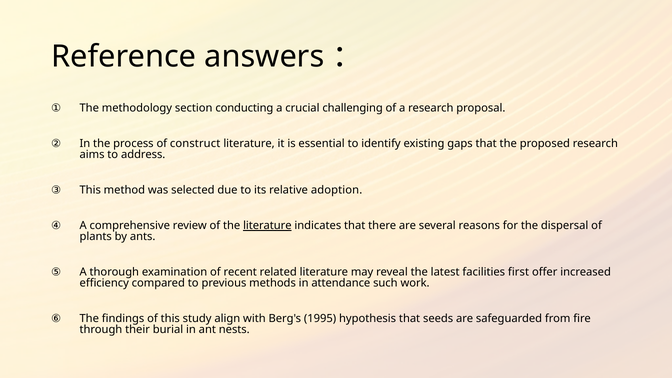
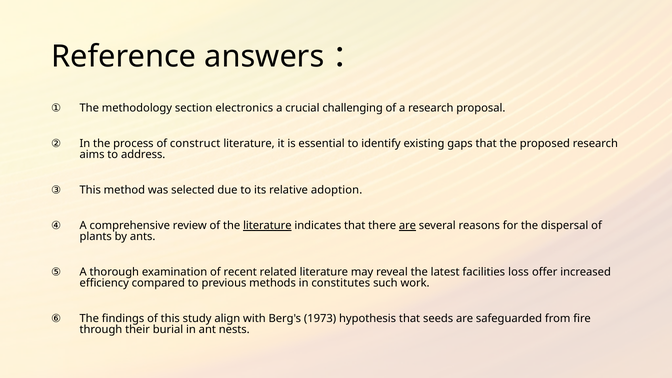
conducting: conducting -> electronics (244, 108)
are underline: none -> present (407, 226)
first: first -> loss (519, 272)
attendance: attendance -> constitutes (341, 283)
1995: 1995 -> 1973 (320, 318)
